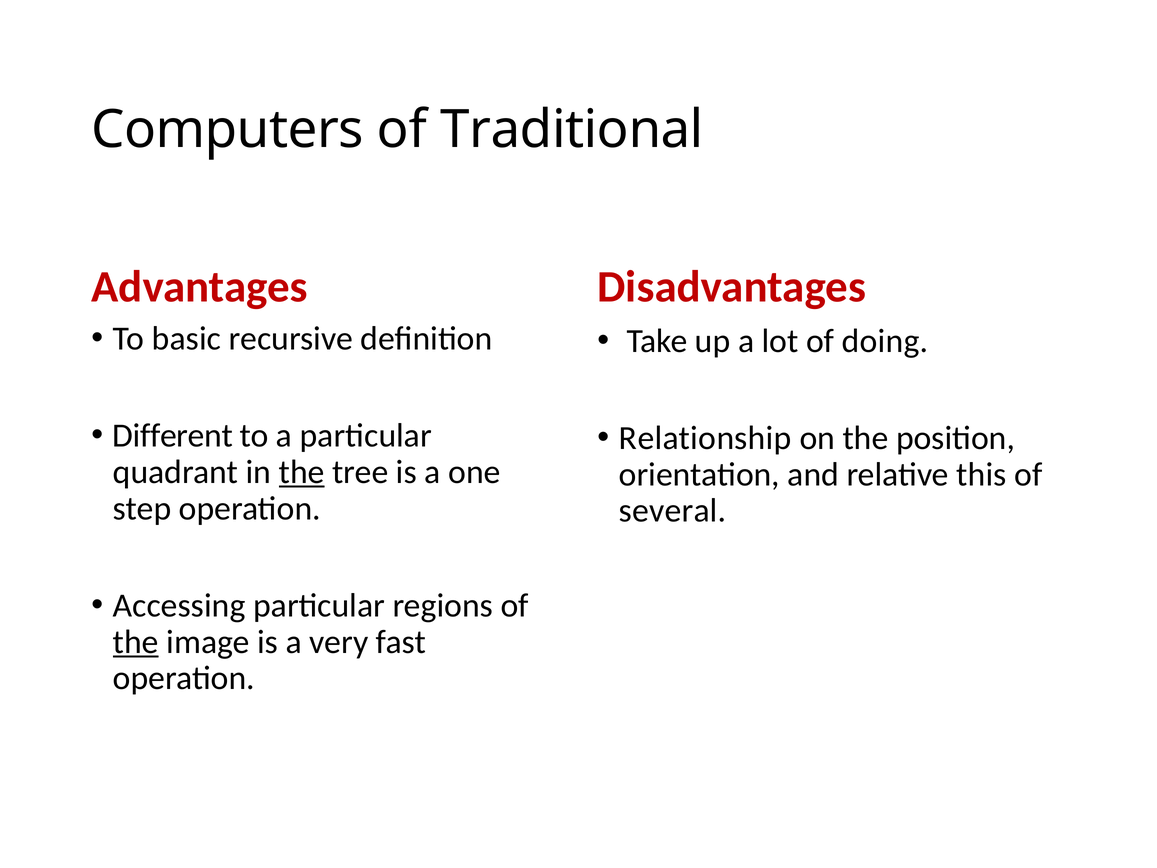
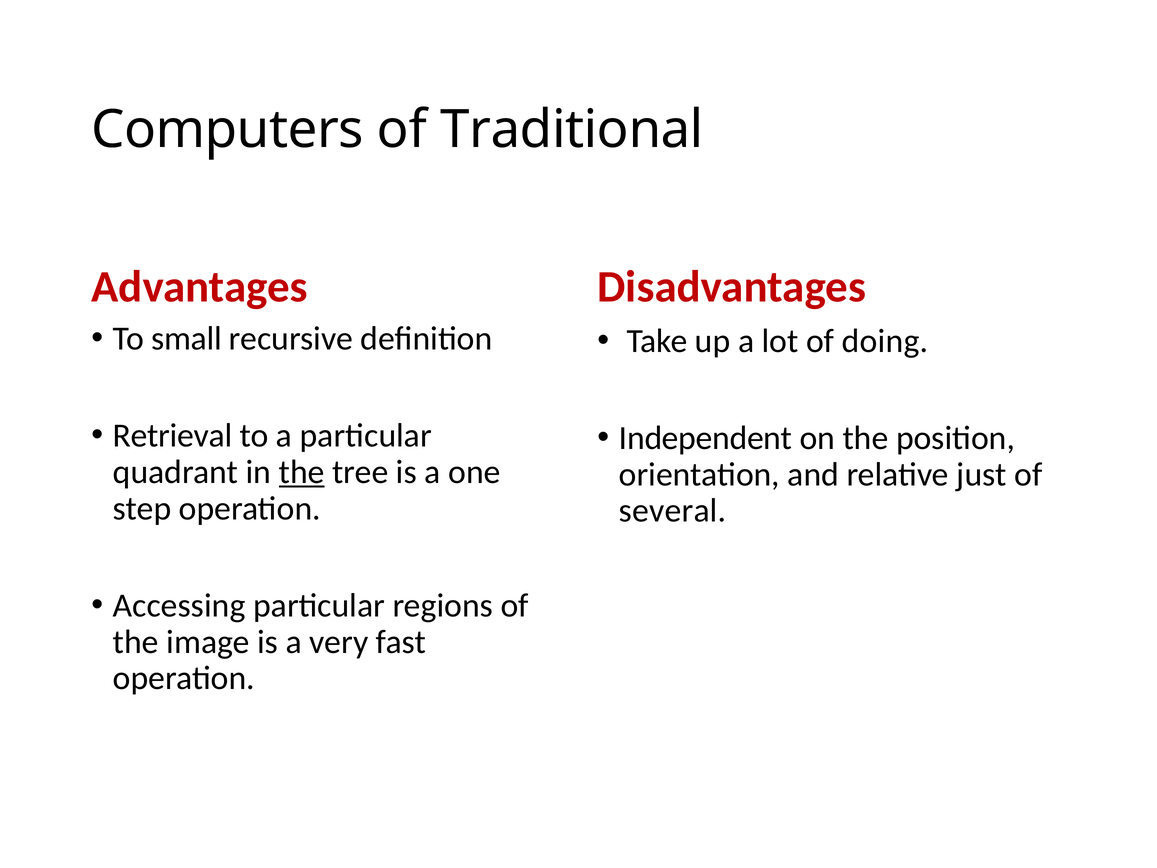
basic: basic -> small (187, 338)
Different: Different -> Retrieval (173, 435)
Relationship: Relationship -> Independent (706, 438)
this: this -> just (982, 474)
the underline: present -> none (136, 642)
